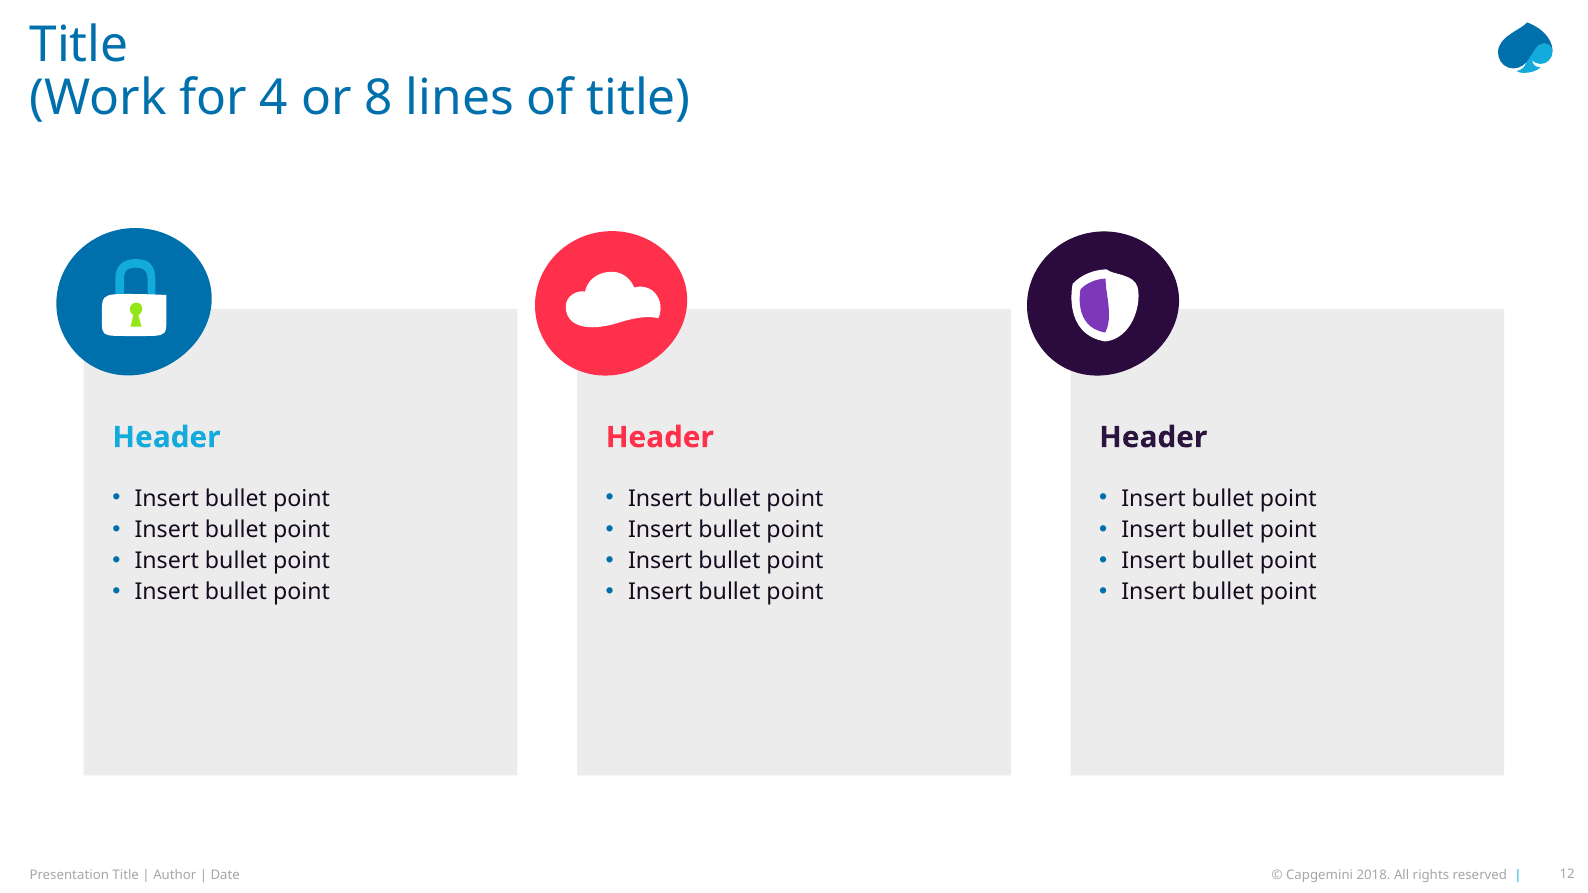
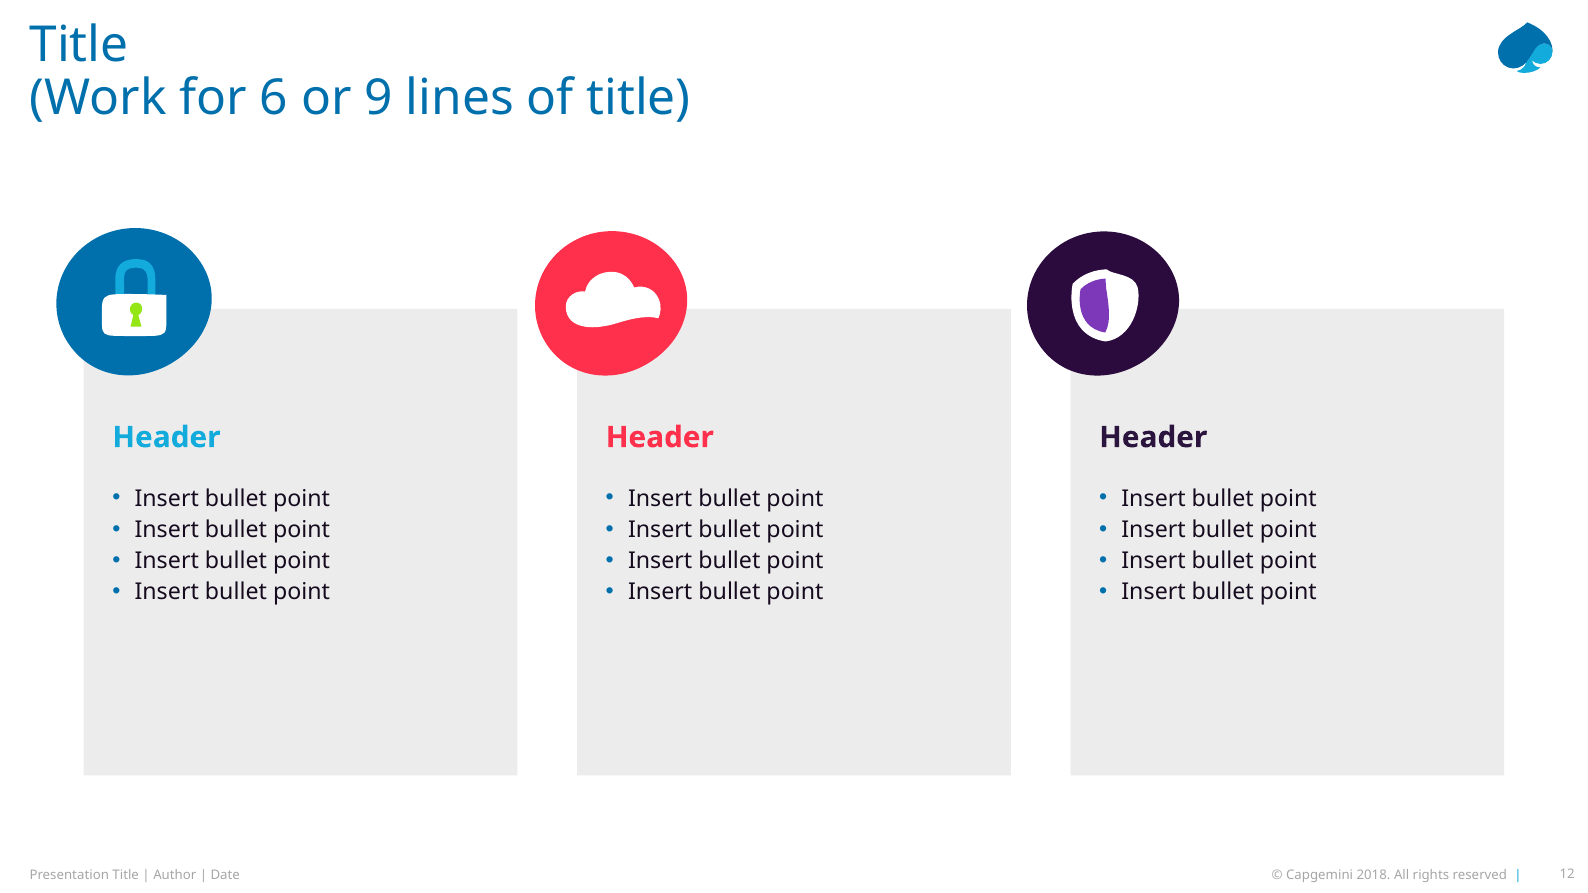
4: 4 -> 6 (274, 98)
8: 8 -> 9 (379, 98)
